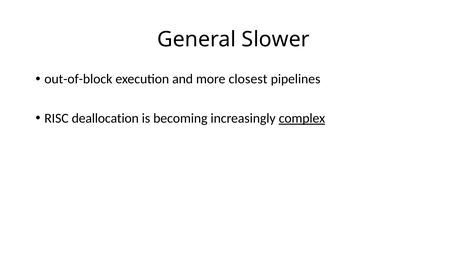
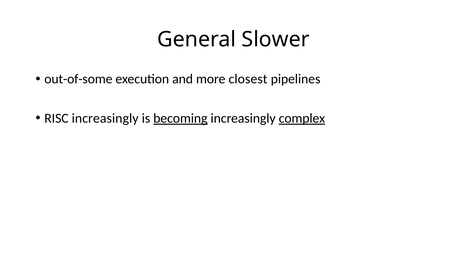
out-of-block: out-of-block -> out-of-some (78, 79)
RISC deallocation: deallocation -> increasingly (105, 118)
becoming underline: none -> present (180, 118)
